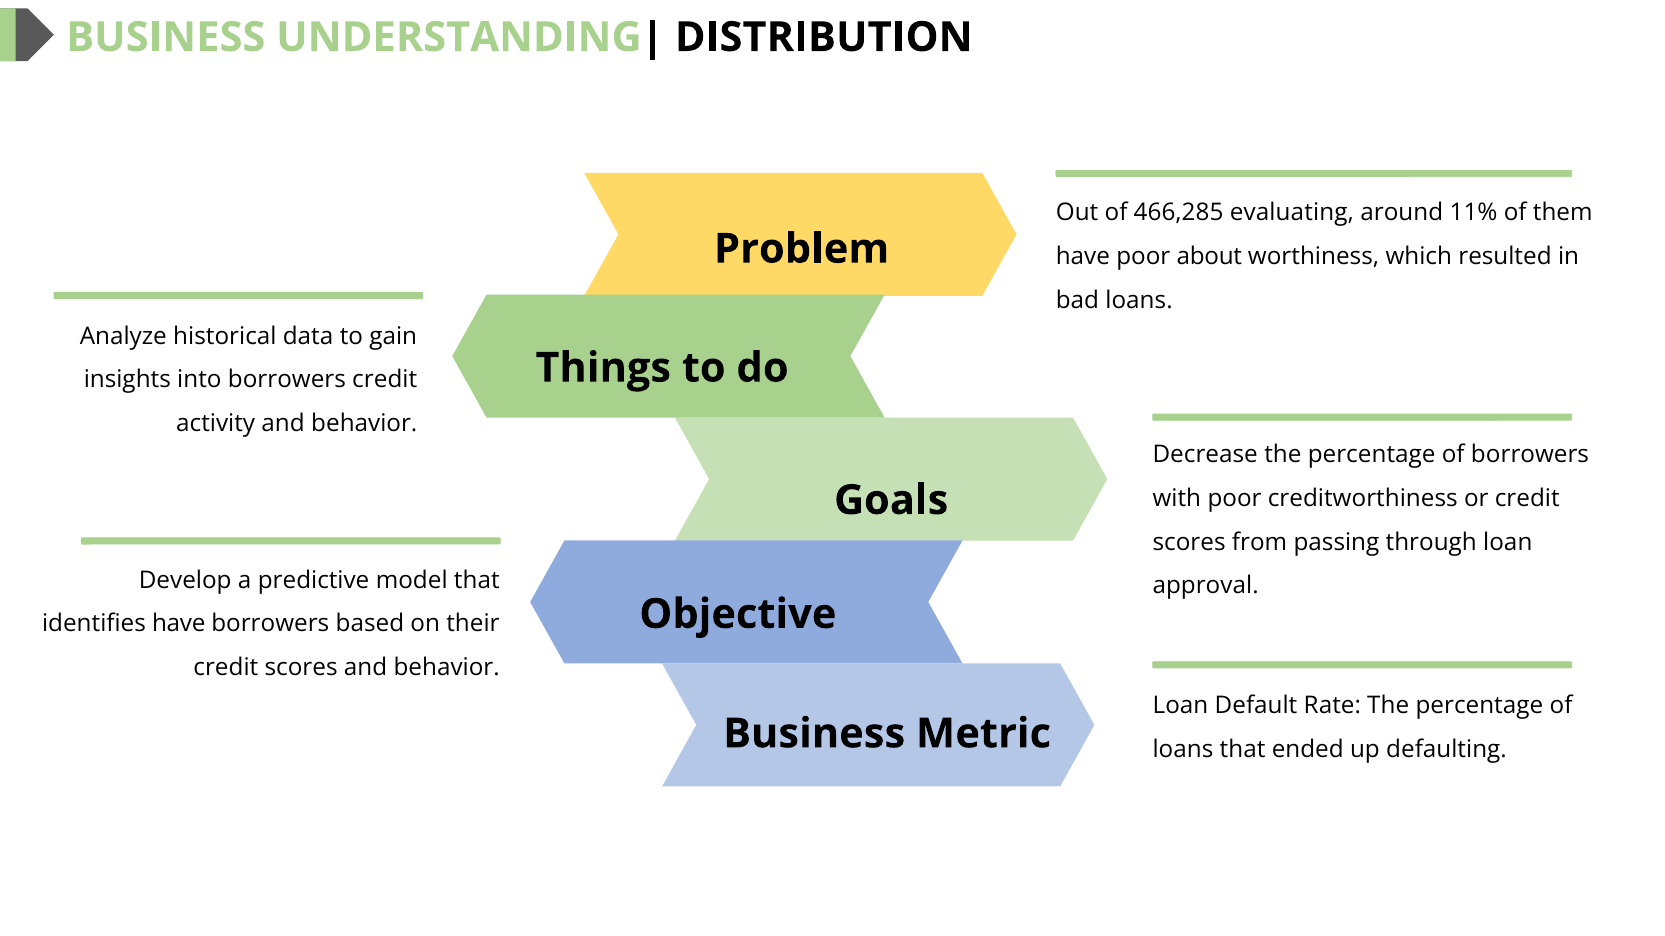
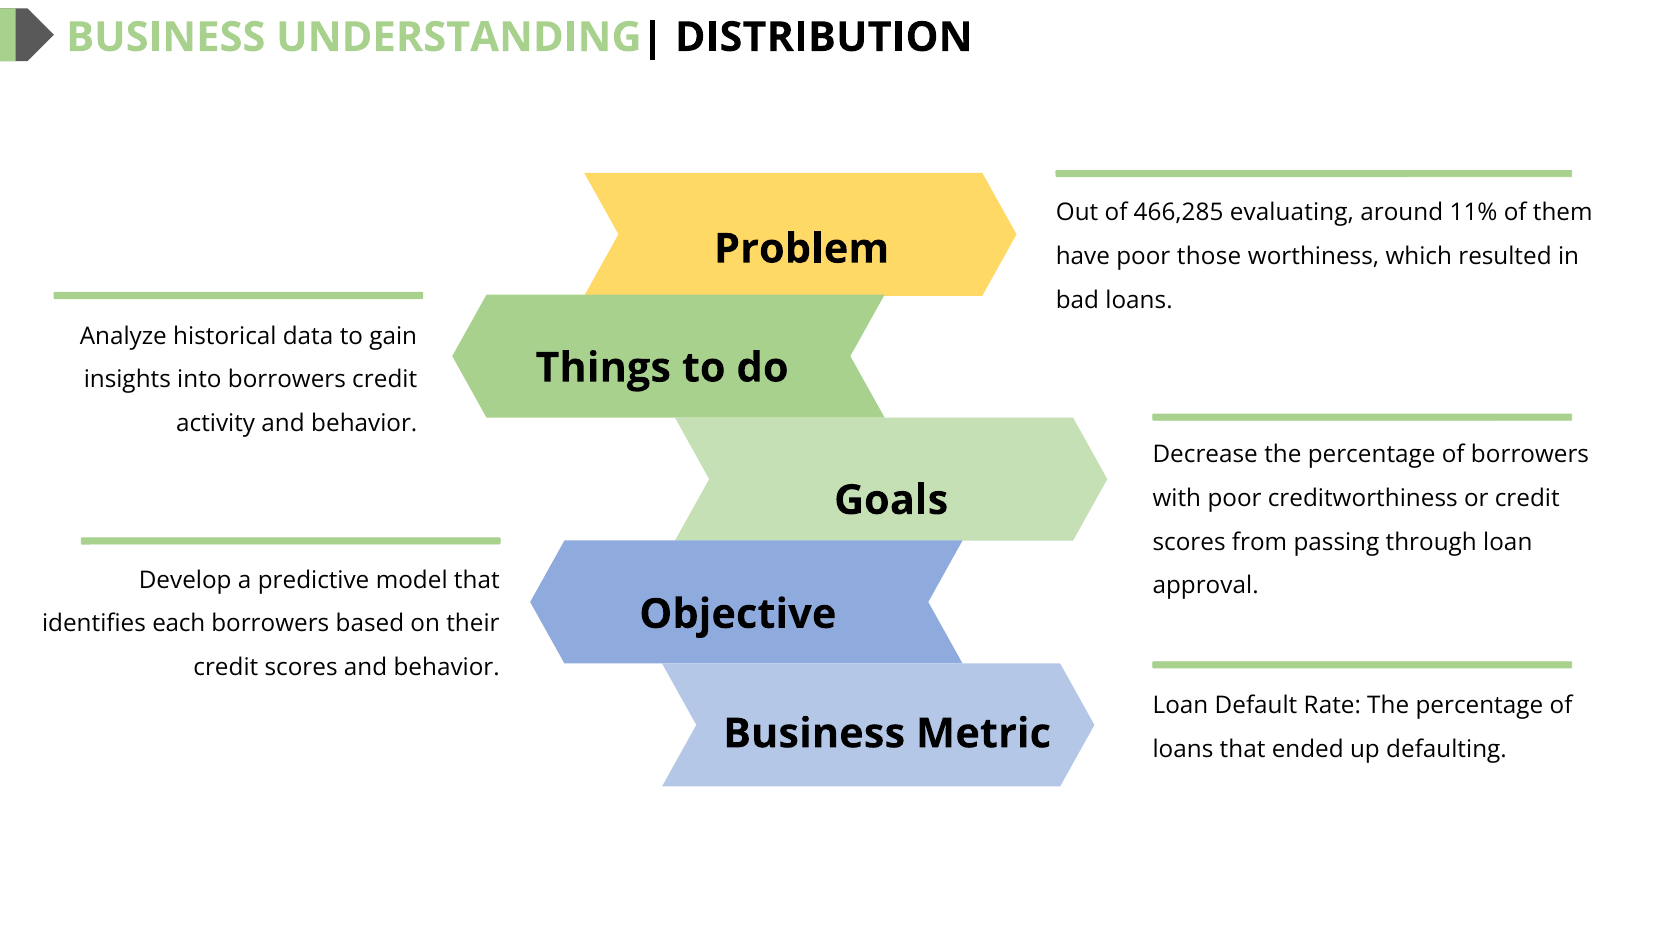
about: about -> those (1209, 257)
identifies have: have -> each (179, 624)
